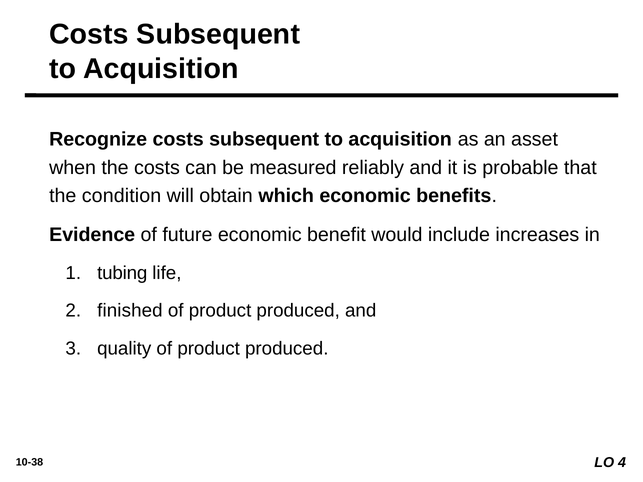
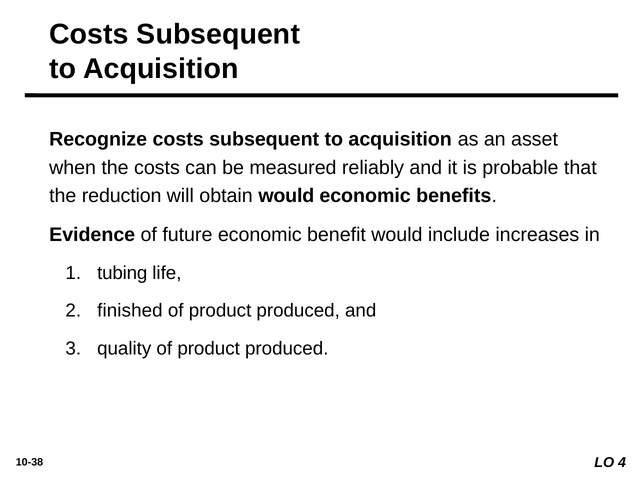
condition: condition -> reduction (122, 196)
obtain which: which -> would (286, 196)
